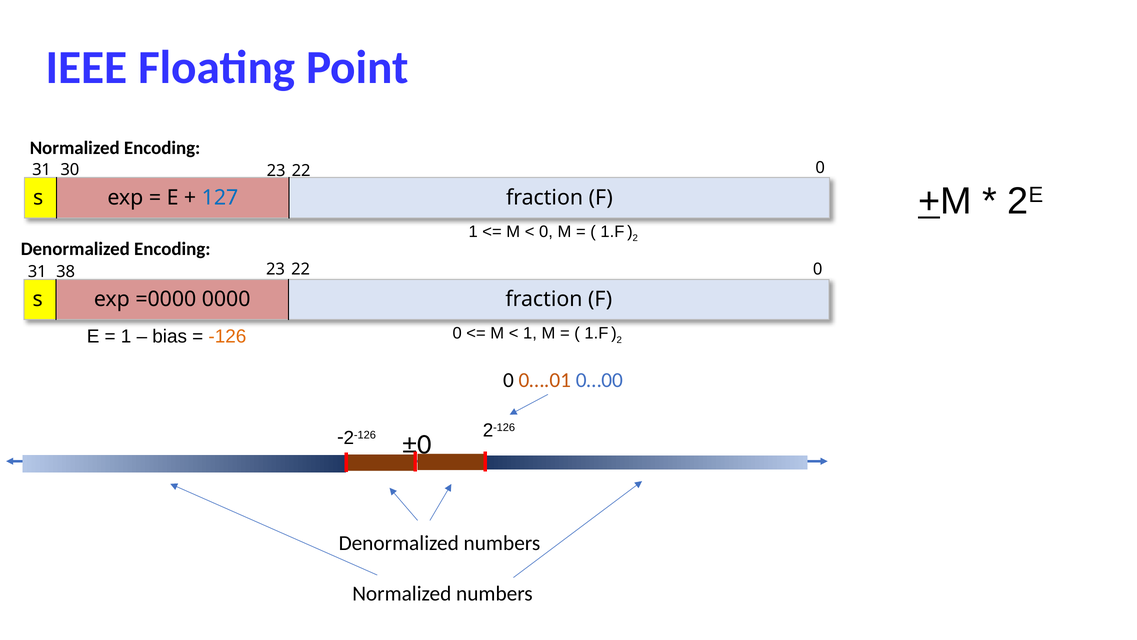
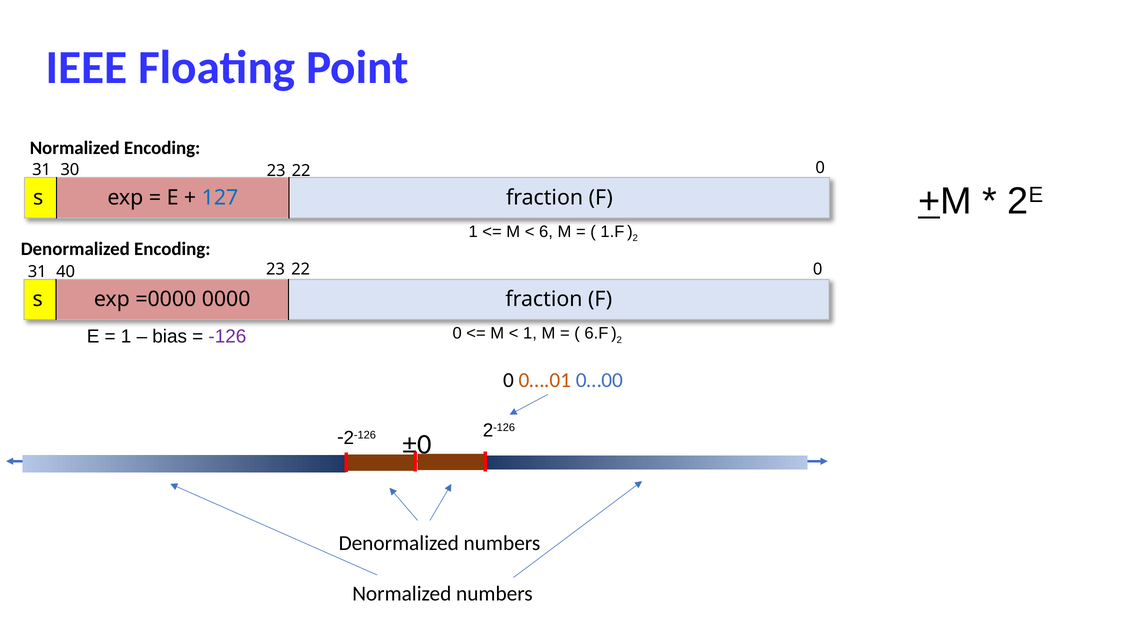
0: 0 -> 6 (546, 232)
38: 38 -> 40 (66, 272)
1.F: 1.F -> 6.F (596, 333)
-126 colour: orange -> purple (227, 336)
